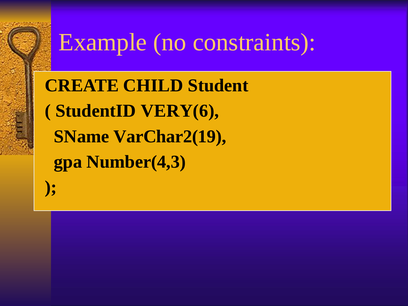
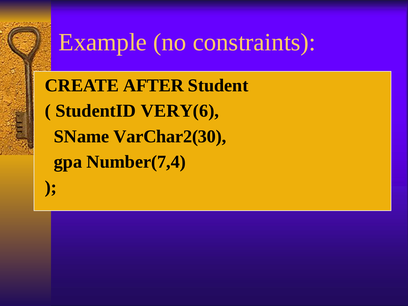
CHILD: CHILD -> AFTER (153, 86)
VarChar2(19: VarChar2(19 -> VarChar2(30 (170, 136)
Number(4,3: Number(4,3 -> Number(7,4 (136, 162)
